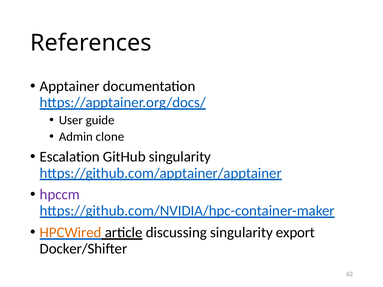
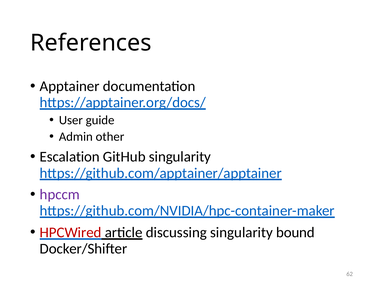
clone: clone -> other (110, 137)
HPCWired colour: orange -> red (71, 233)
export: export -> bound (295, 233)
